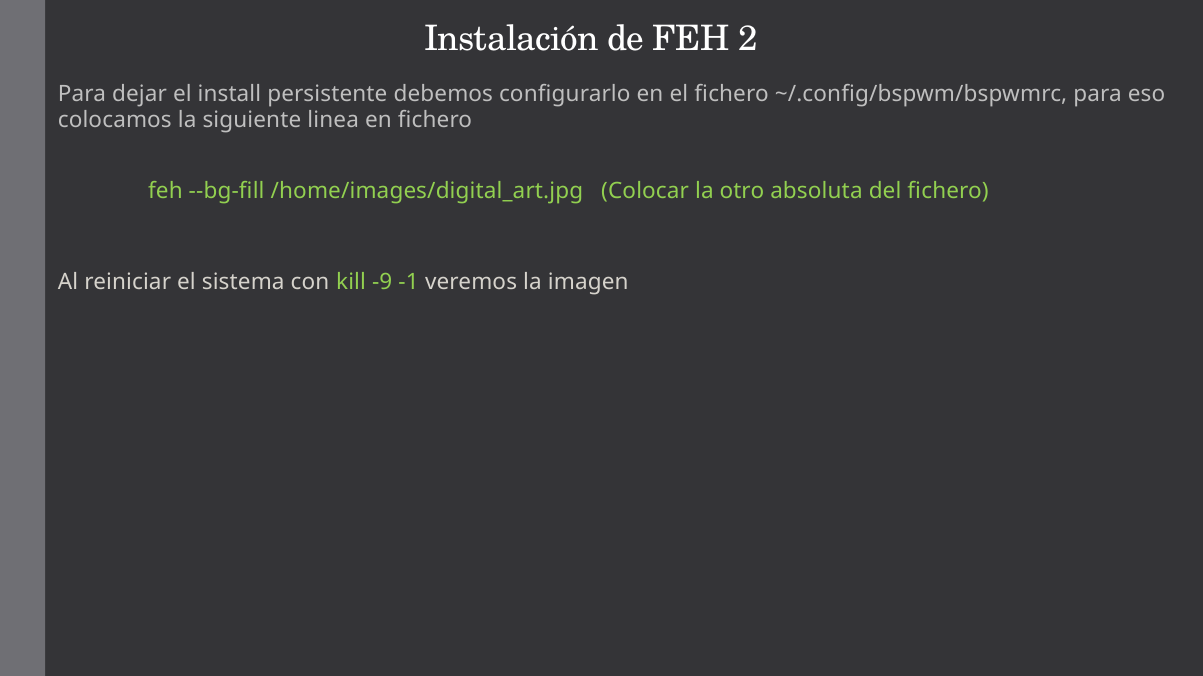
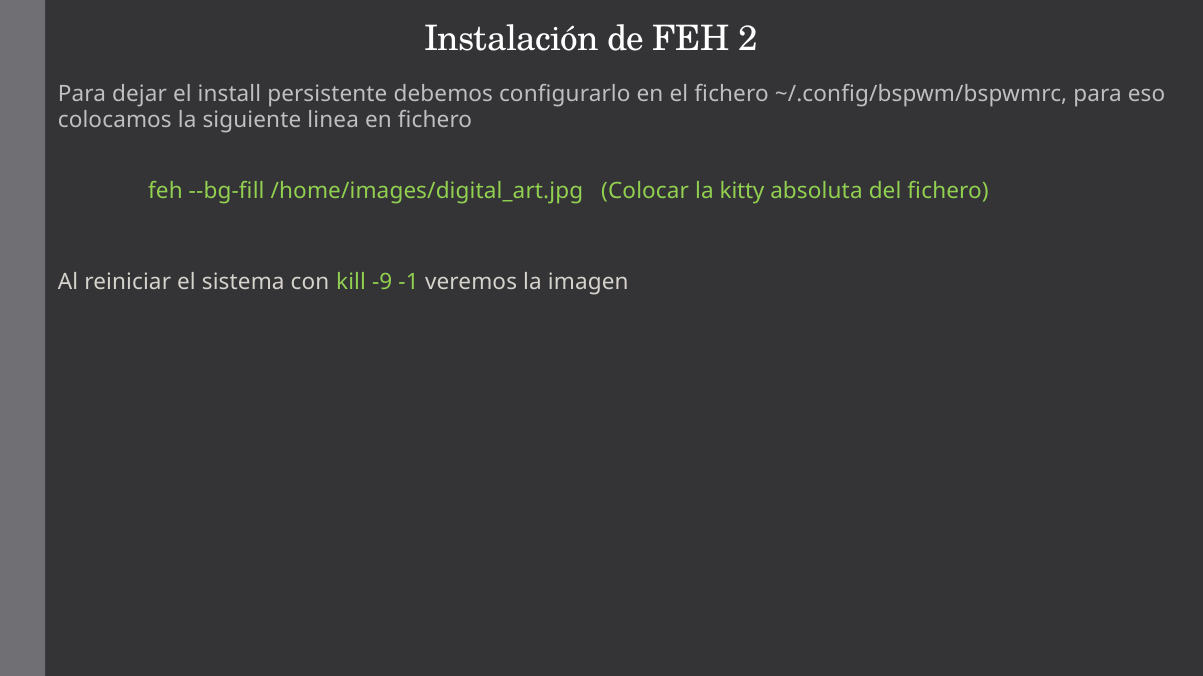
otro: otro -> kitty (742, 191)
